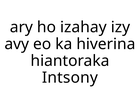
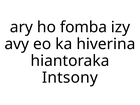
izahay: izahay -> fomba (83, 27)
